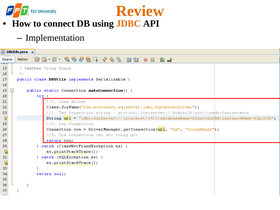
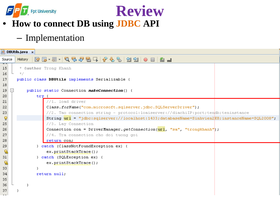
Review colour: orange -> purple (140, 11)
